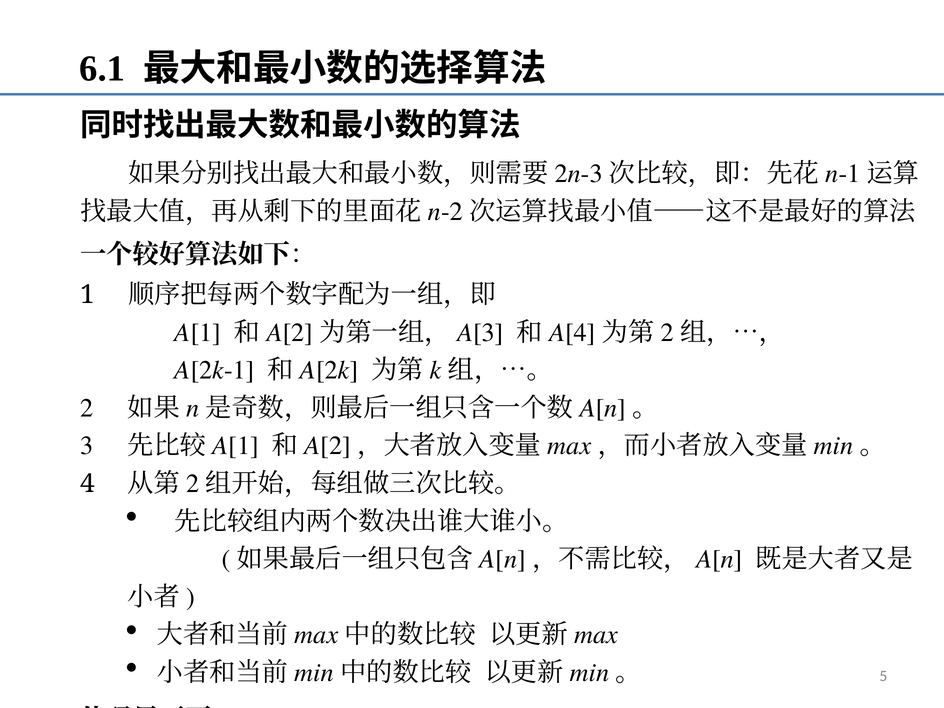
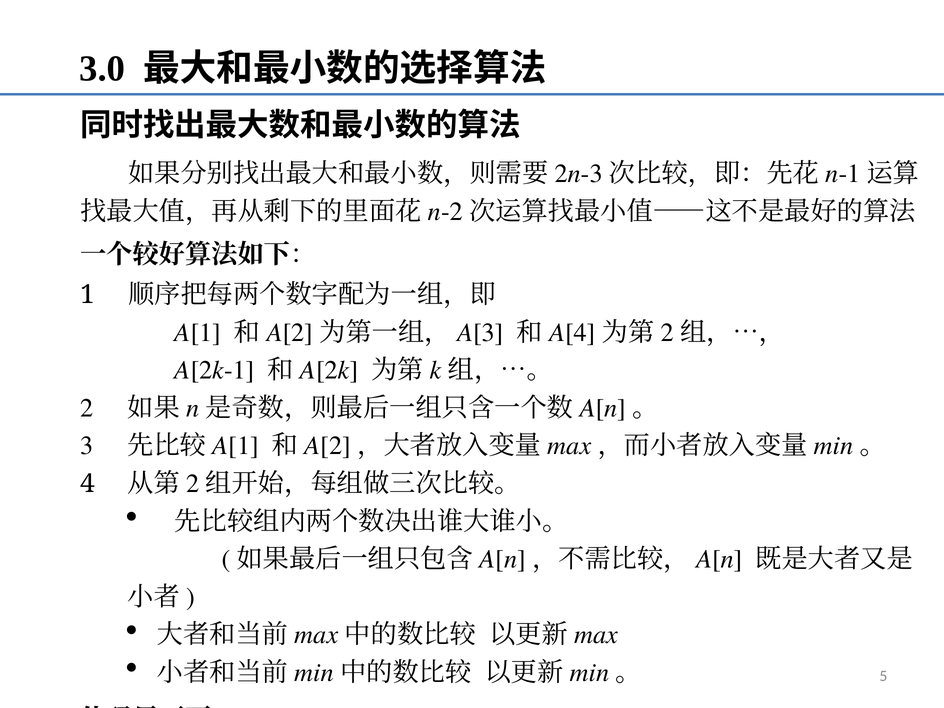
6.1: 6.1 -> 3.0 (102, 69)
